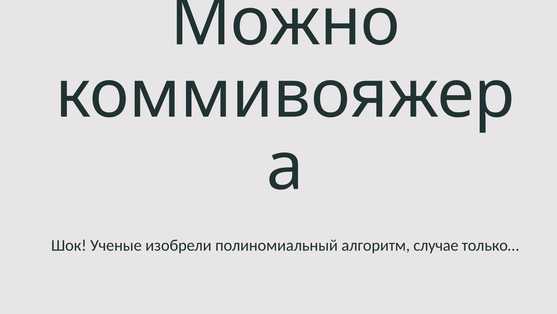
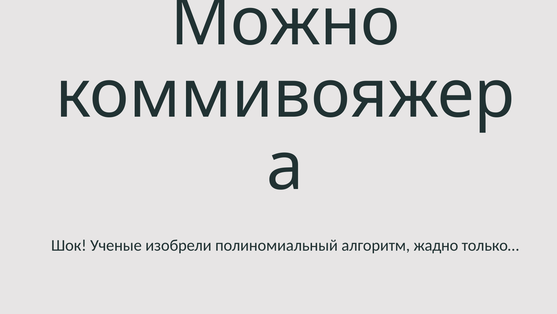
случае: случае -> жадно (436, 245)
